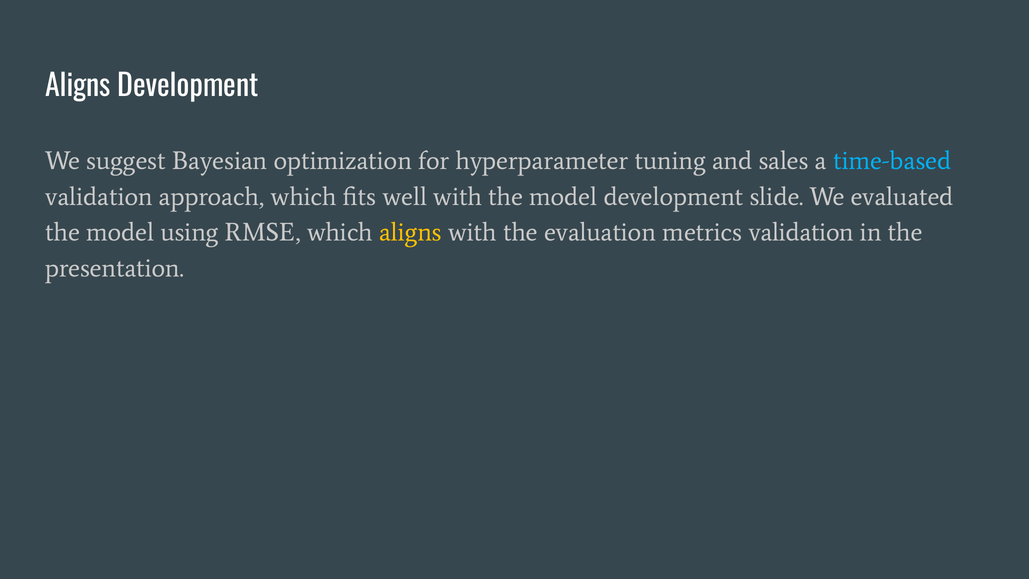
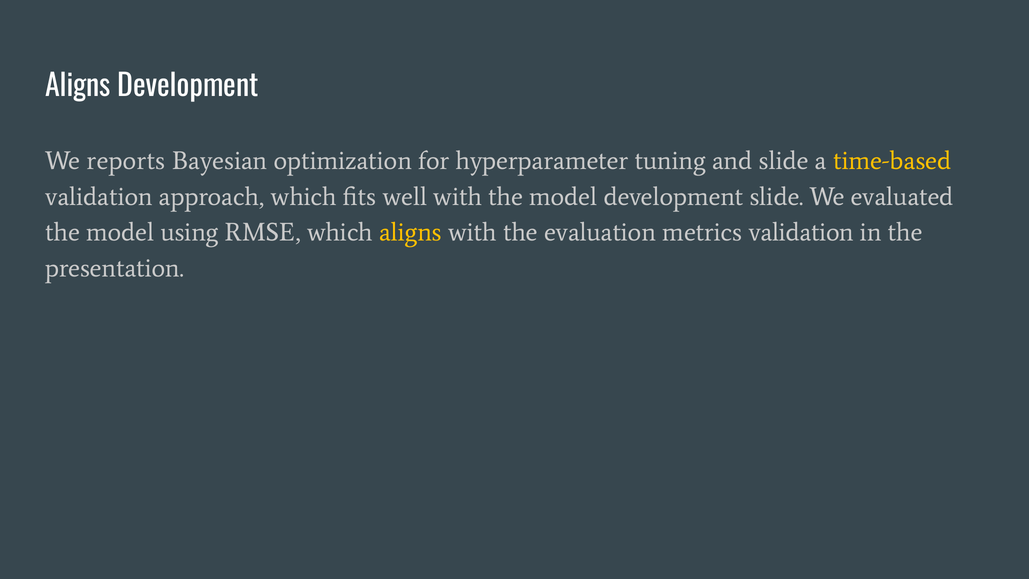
suggest: suggest -> reports (126, 161)
and sales: sales -> slide (784, 161)
time-based colour: light blue -> yellow (892, 161)
